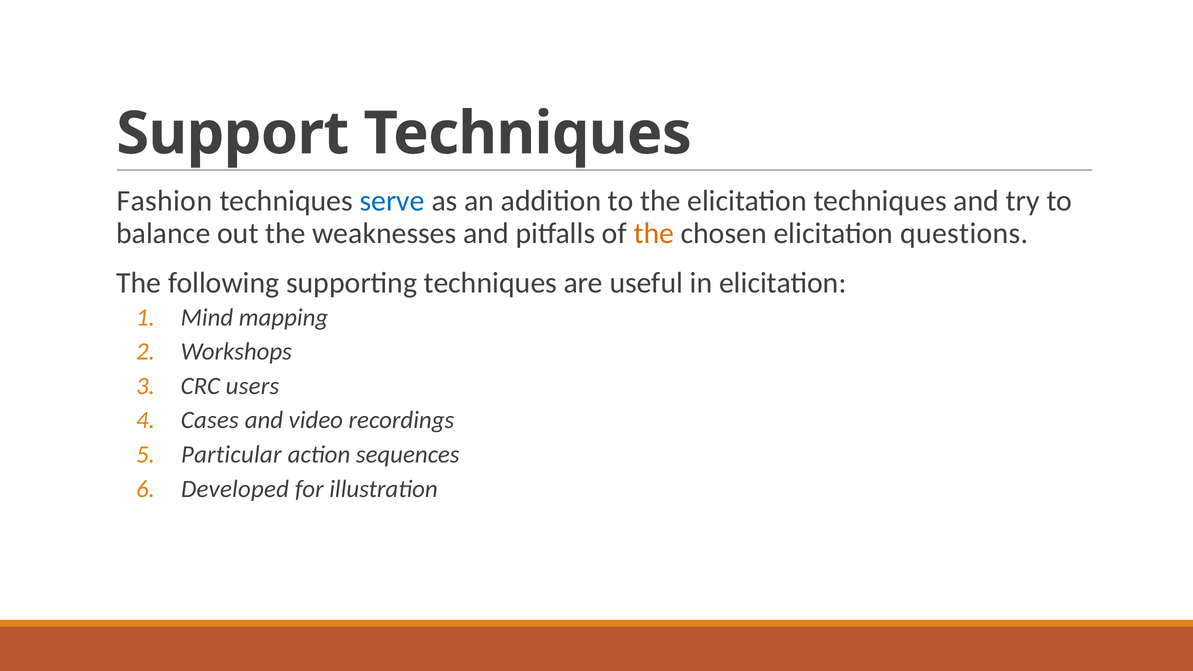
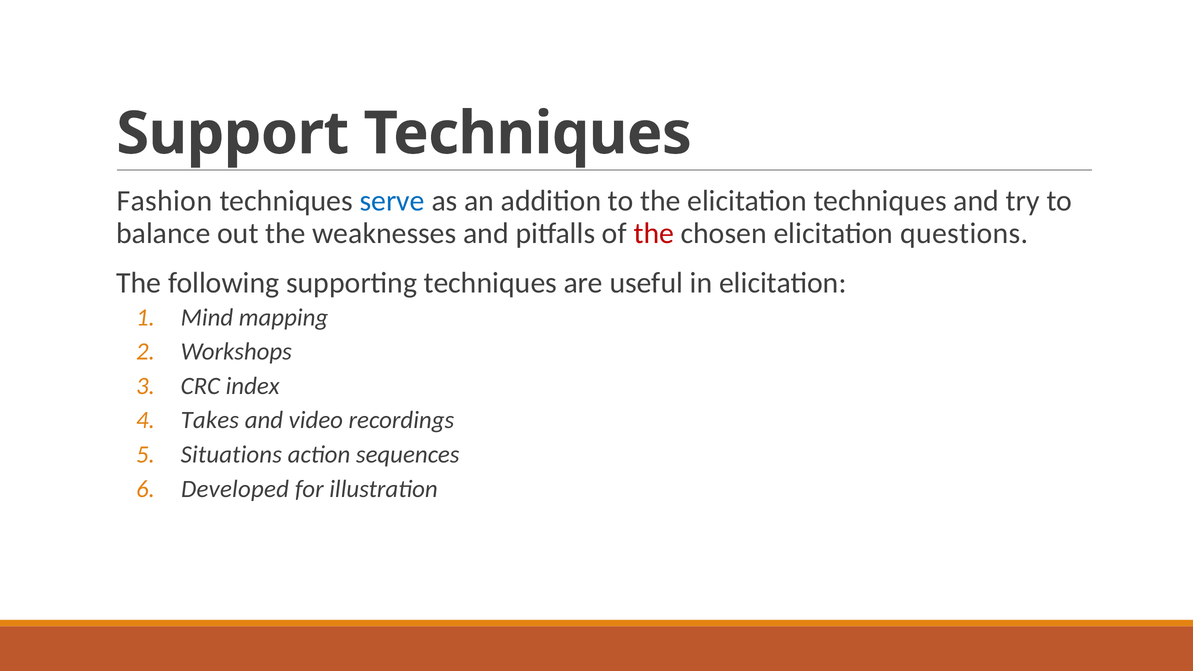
the colour: orange -> red (654, 233)
users: users -> index (253, 386)
Cases: Cases -> Takes (210, 420)
Particular: Particular -> Situations (231, 455)
